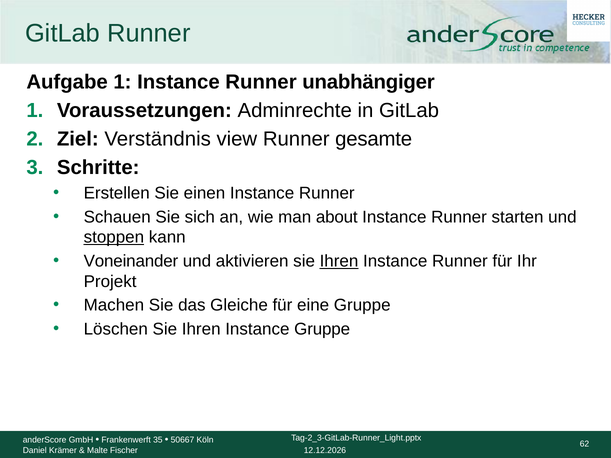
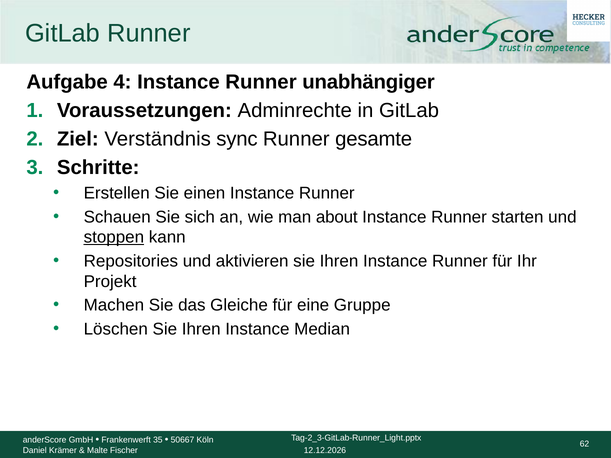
Aufgabe 1: 1 -> 4 (122, 82)
view: view -> sync (237, 139)
Voneinander: Voneinander -> Repositories (131, 261)
Ihren underline: present -> none (339, 261)
Instance Gruppe: Gruppe -> Median (322, 329)
